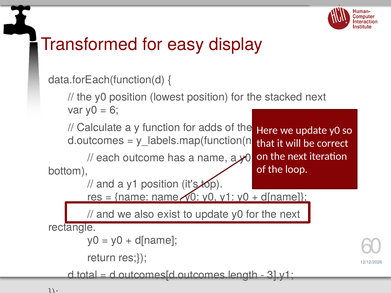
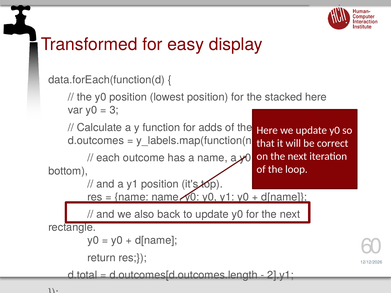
stacked next: next -> here (316, 97)
6: 6 -> 3 (114, 110)
exist: exist -> back (169, 215)
3].y1: 3].y1 -> 2].y1 (281, 275)
